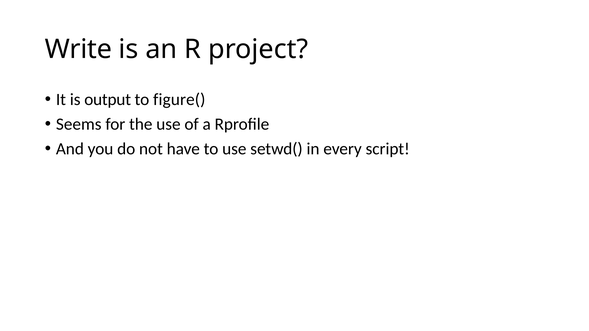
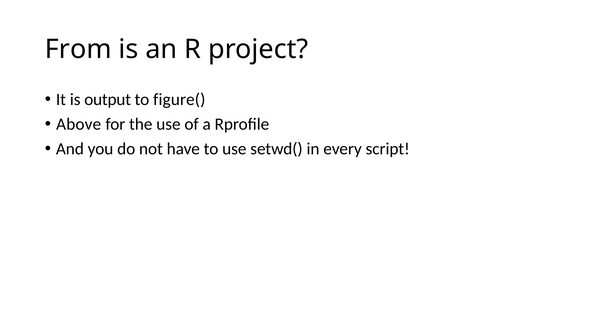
Write: Write -> From (78, 49)
Seems: Seems -> Above (79, 124)
